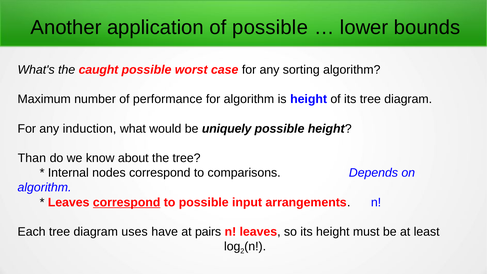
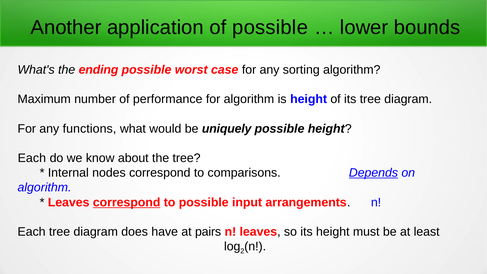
caught: caught -> ending (99, 70)
induction: induction -> functions (89, 129)
Than: Than -> Each (32, 158)
Depends underline: none -> present (373, 173)
uses: uses -> does (135, 232)
